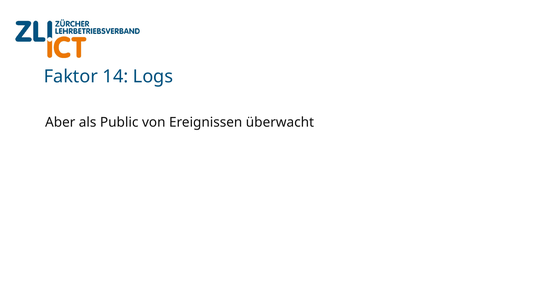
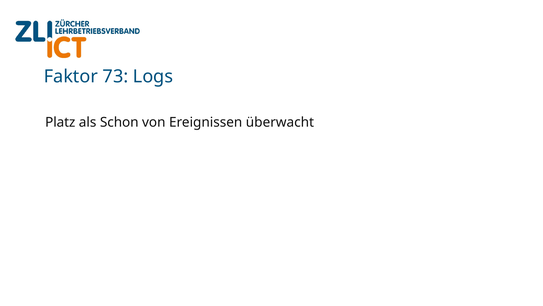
14: 14 -> 73 (115, 76)
Aber: Aber -> Platz (60, 122)
Public: Public -> Schon (119, 122)
